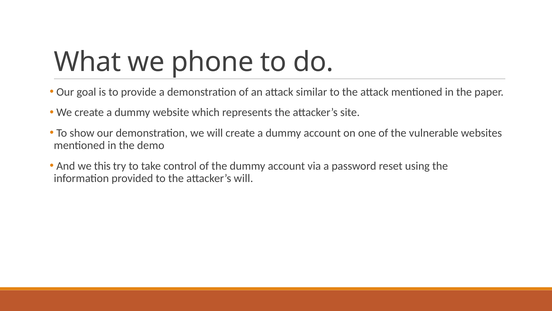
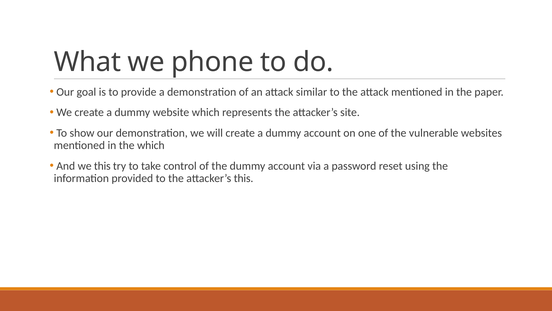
the demo: demo -> which (151, 145)
attacker’s will: will -> this (244, 178)
